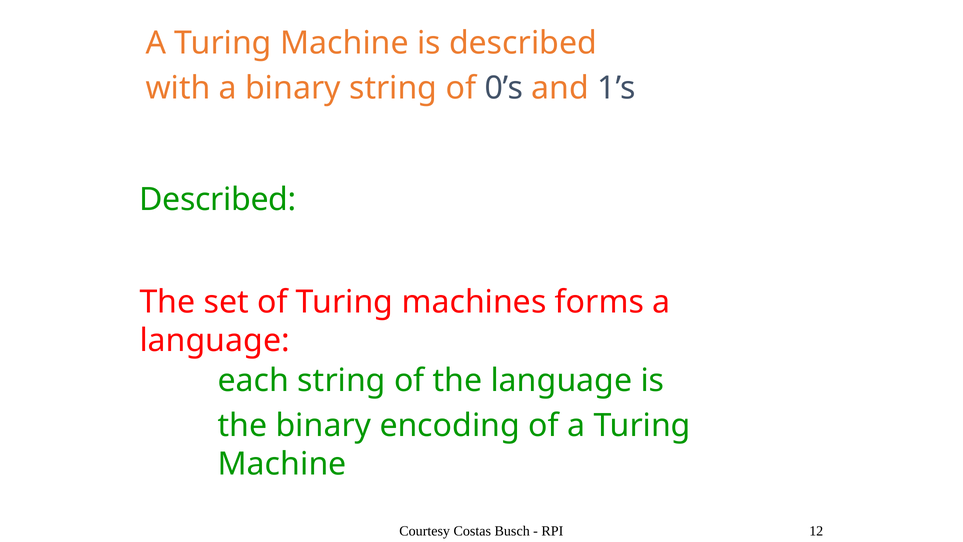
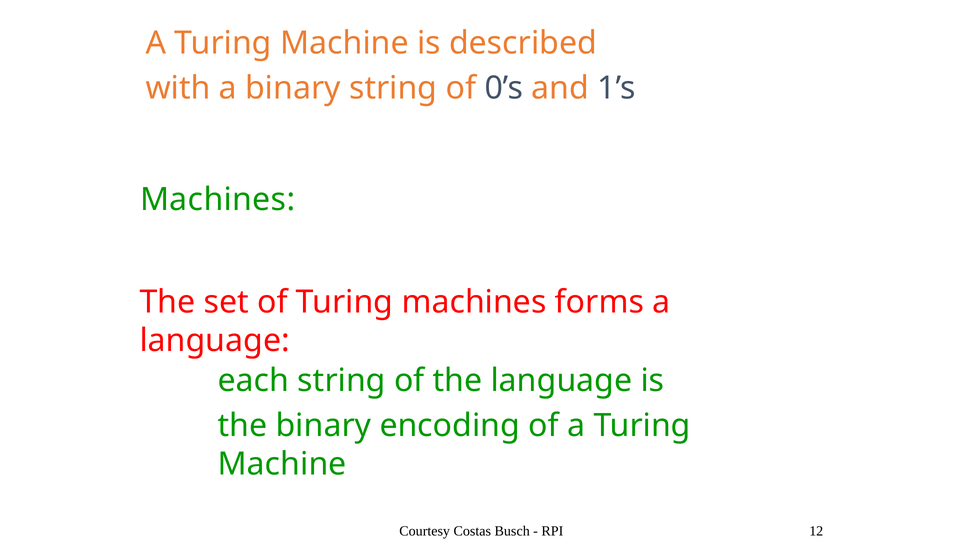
Described: Described -> Machines (218, 200)
